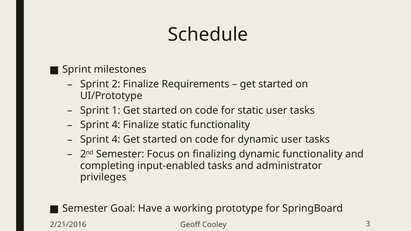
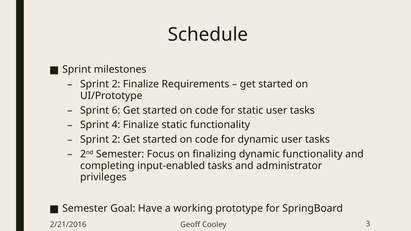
1: 1 -> 6 (116, 110)
4: 4 -> 2 (116, 140)
